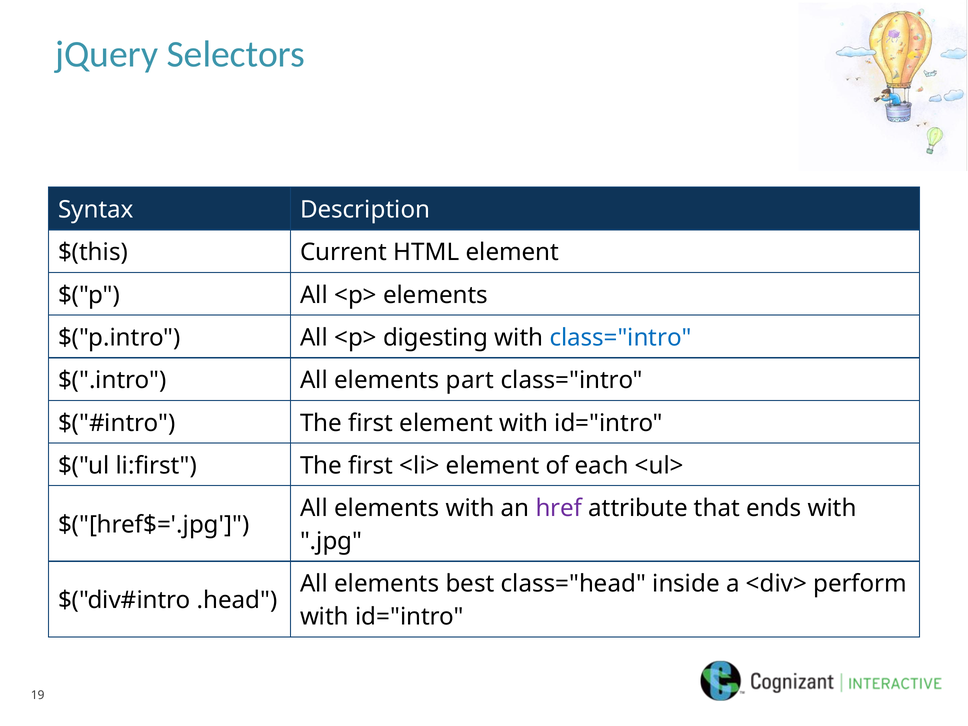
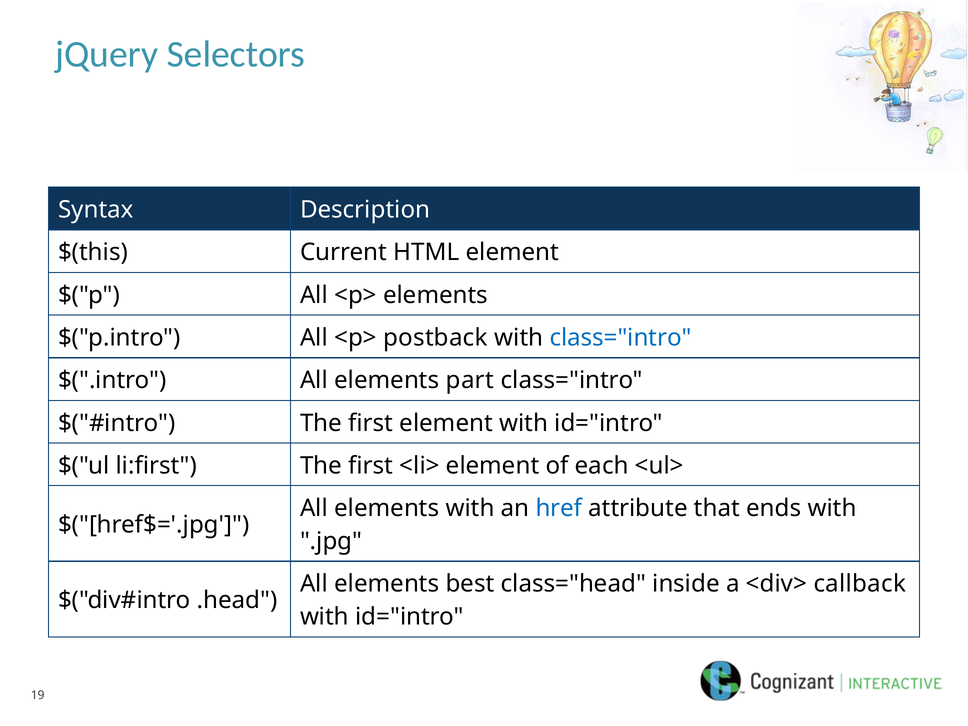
digesting: digesting -> postback (435, 338)
href colour: purple -> blue (559, 508)
perform: perform -> callback (860, 584)
